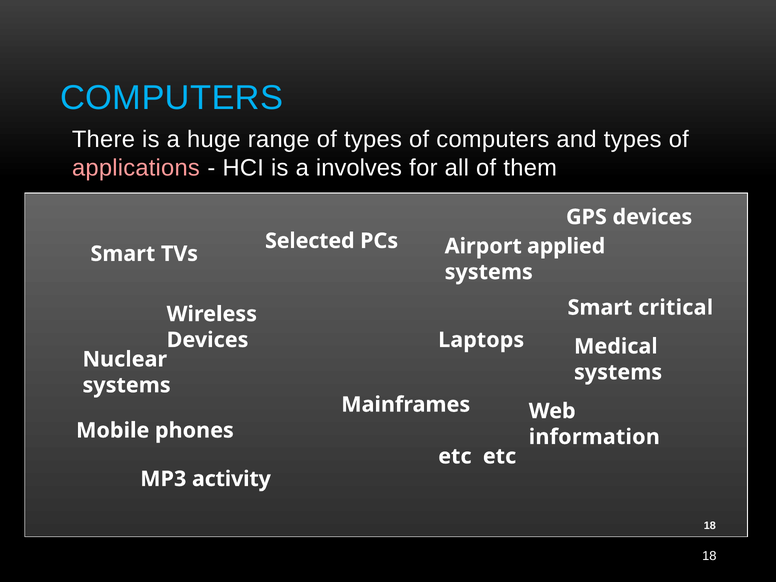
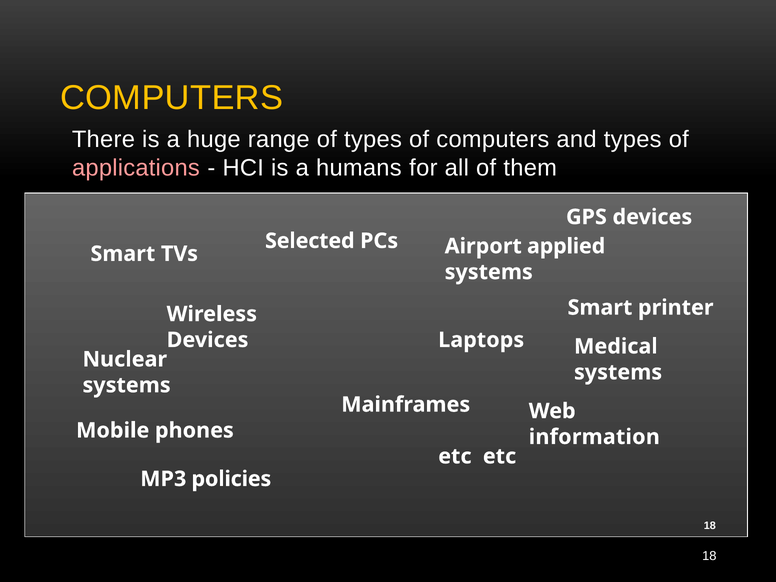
COMPUTERS colour: light blue -> yellow (172, 98)
involves: involves -> humans (359, 168)
critical: critical -> printer (676, 308)
activity: activity -> policies (231, 479)
